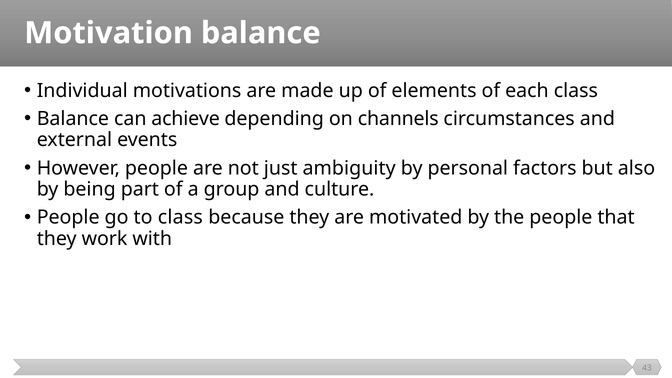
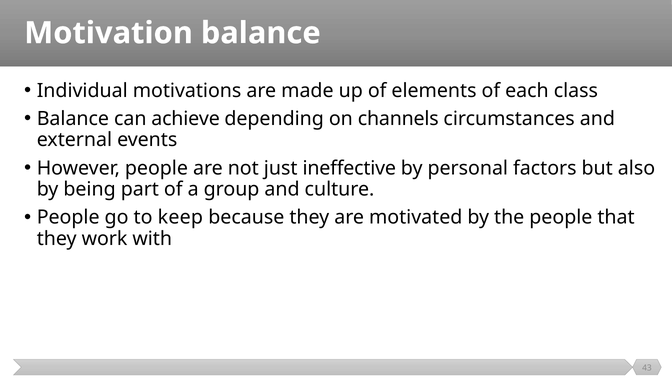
ambiguity: ambiguity -> ineffective (349, 168)
to class: class -> keep (180, 217)
